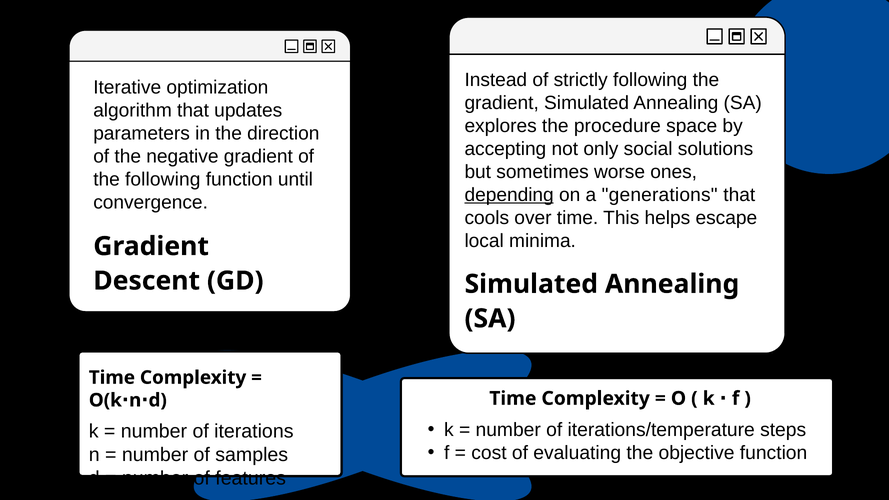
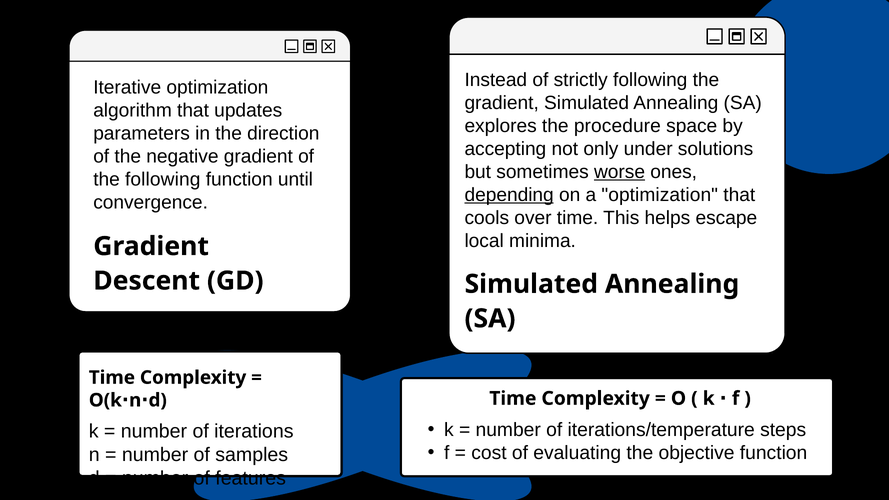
social: social -> under (648, 149)
worse underline: none -> present (620, 172)
a generations: generations -> optimization (660, 195)
